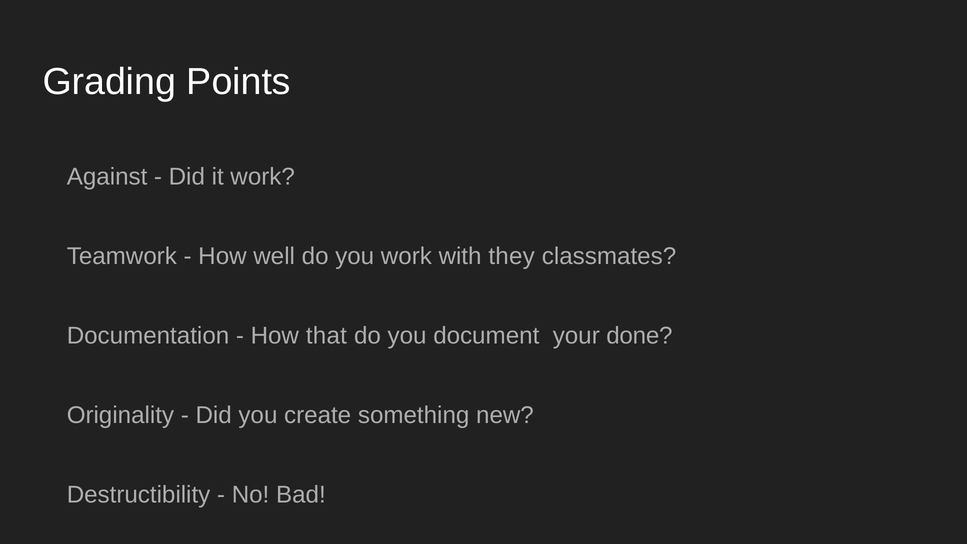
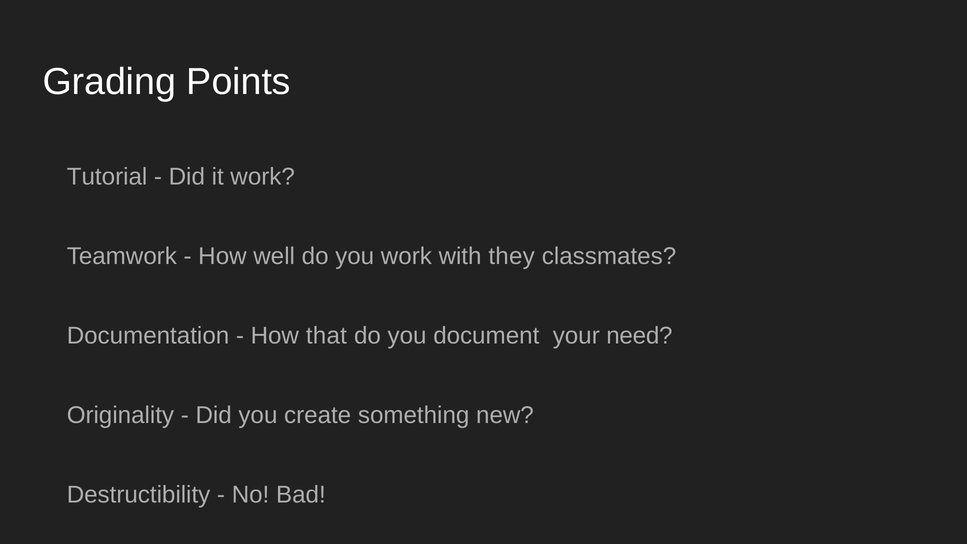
Against: Against -> Tutorial (107, 177)
done: done -> need (639, 336)
